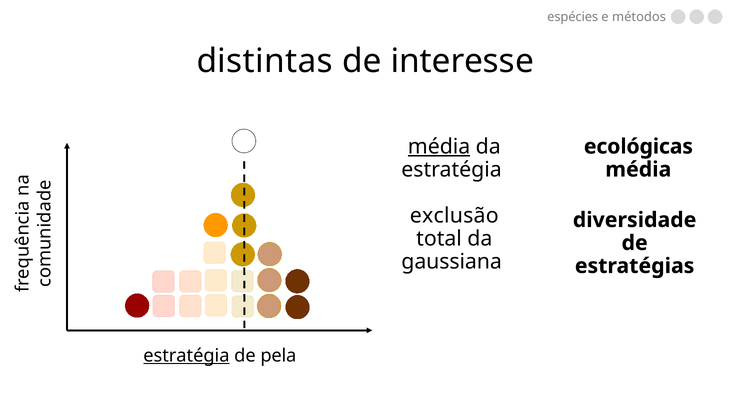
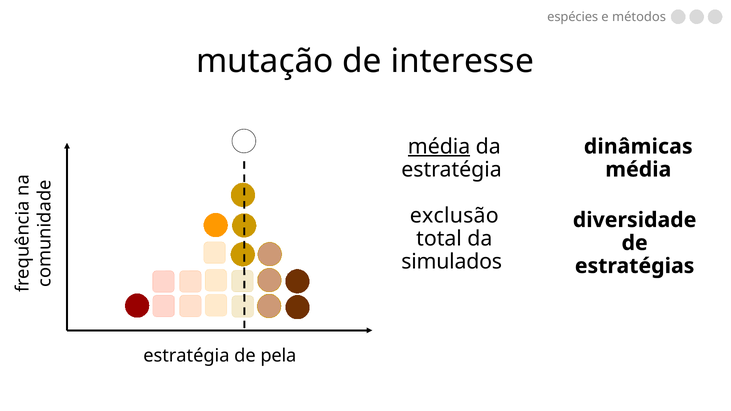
distintas: distintas -> mutação (265, 61)
ecológicas: ecológicas -> dinâmicas (638, 147)
gaussiana: gaussiana -> simulados (452, 262)
estratégia underline: present -> none (186, 356)
